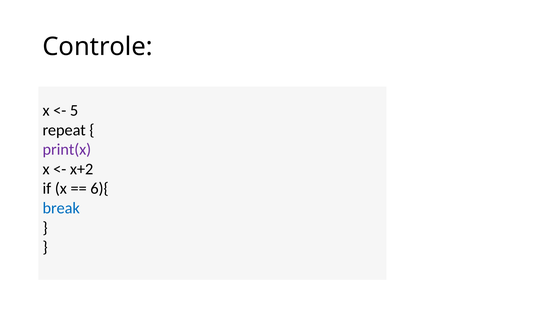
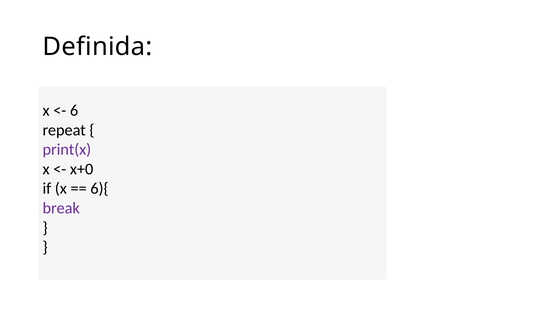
Controle: Controle -> Definida (98, 47)
5: 5 -> 6 (74, 110)
x+2: x+2 -> x+0 (82, 169)
break colour: blue -> purple (61, 208)
